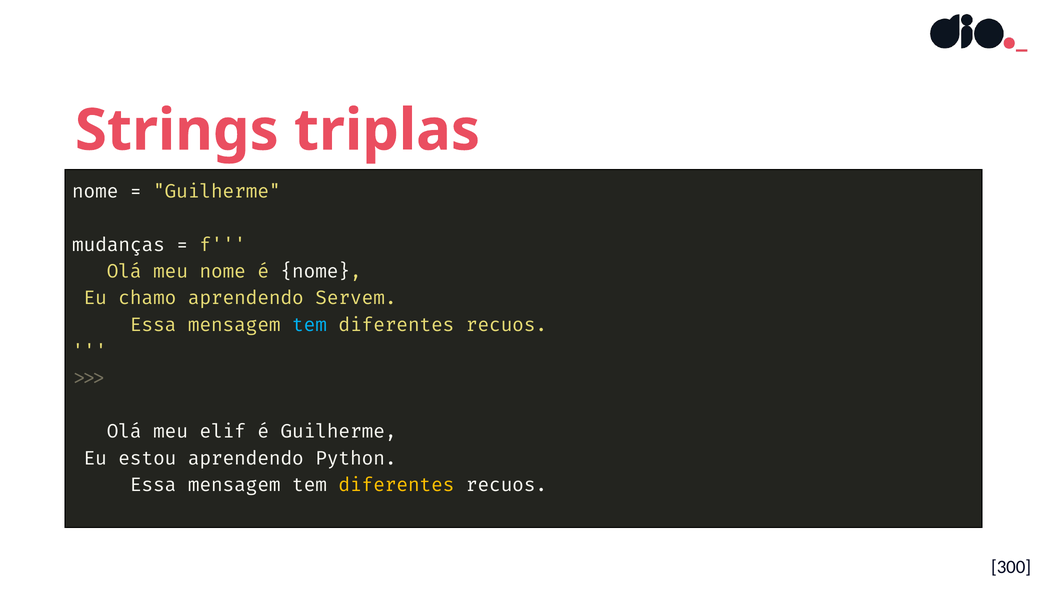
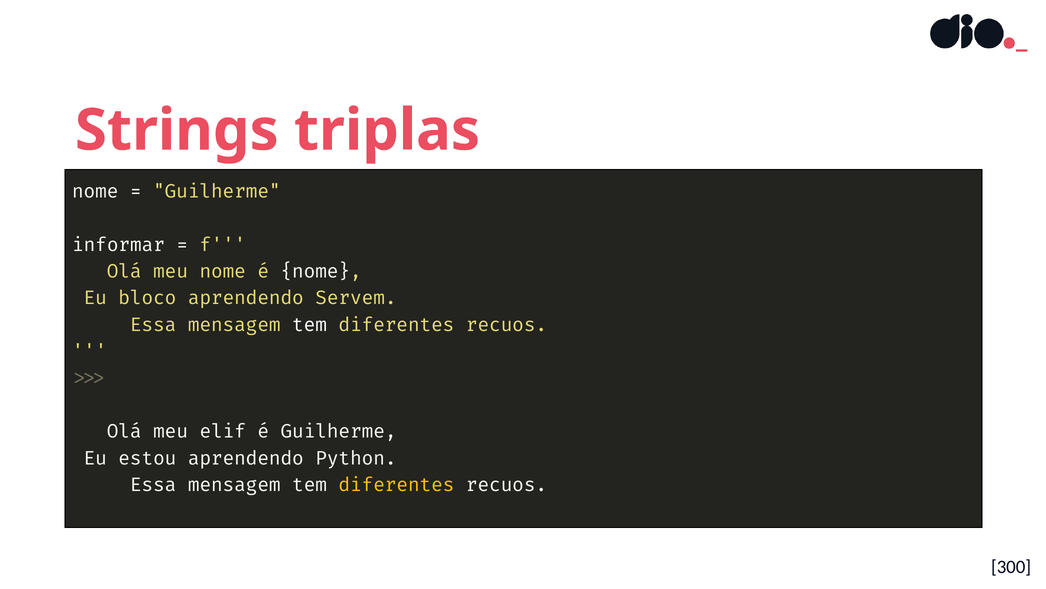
mudanças: mudanças -> informar (118, 245)
chamo: chamo -> bloco (147, 298)
tem colour: light blue -> white (310, 325)
